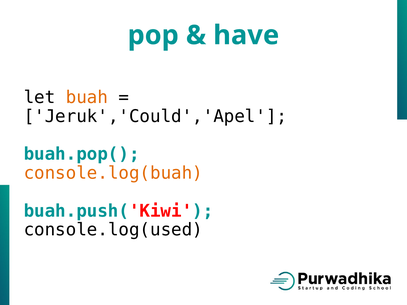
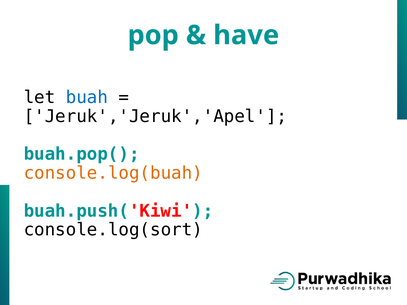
buah colour: orange -> blue (87, 97)
Jeruk','Could','Apel: Jeruk','Could','Apel -> Jeruk','Jeruk','Apel (155, 116)
console.log(used: console.log(used -> console.log(sort (113, 230)
